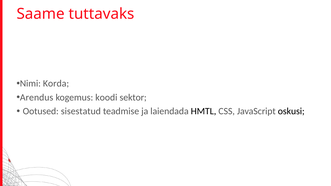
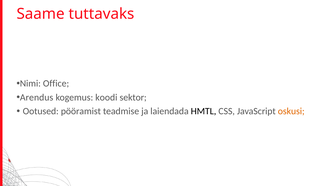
Korda: Korda -> Office (56, 84)
sisestatud: sisestatud -> pööramist (81, 111)
oskusi colour: black -> orange (291, 111)
